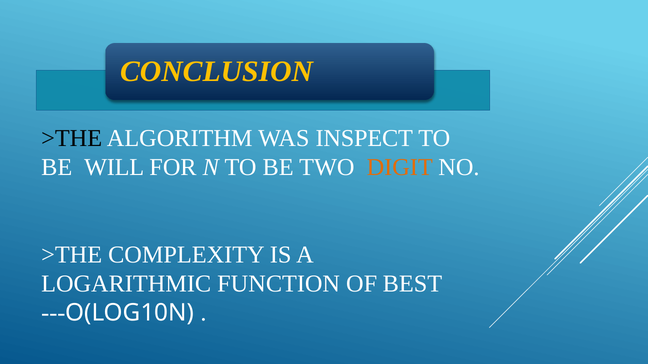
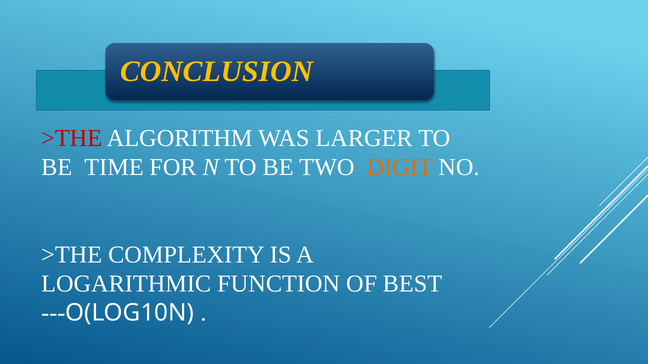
>THE colour: black -> red (72, 138)
INSPECT: INSPECT -> LARGER (364, 138)
WILL: WILL -> TIME (114, 167)
